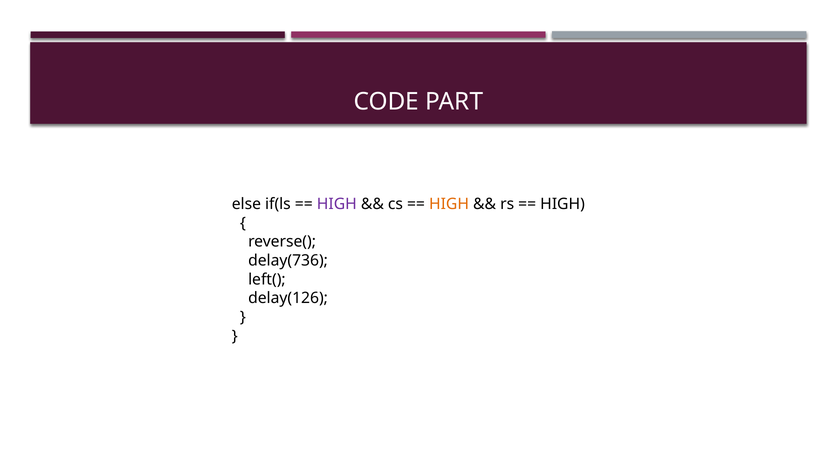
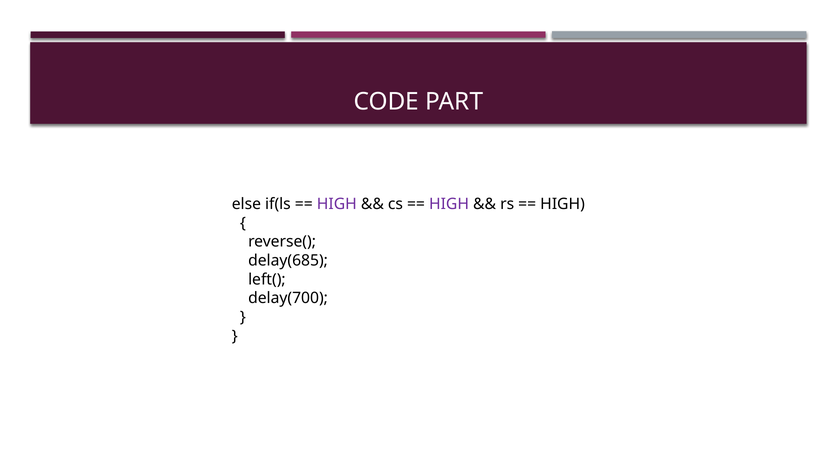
HIGH colour: orange -> purple (449, 204)
delay(736: delay(736 -> delay(685 (288, 260)
delay(126: delay(126 -> delay(700 (288, 298)
